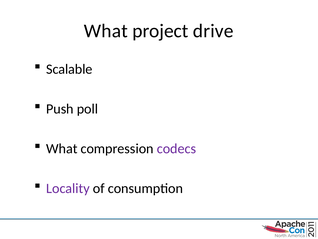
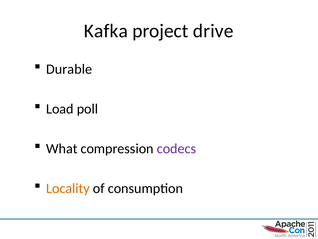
What: What -> Kafka (106, 31)
Scalable: Scalable -> Durable (69, 69)
Push: Push -> Load (60, 109)
Locality colour: purple -> orange (68, 188)
